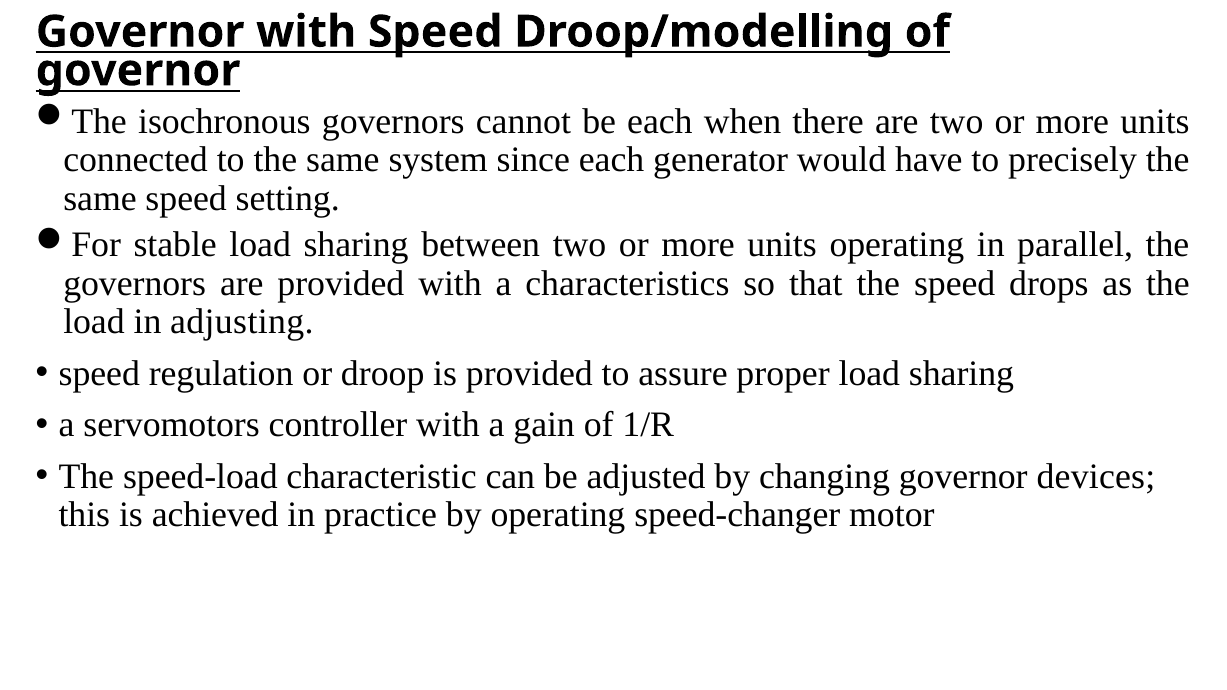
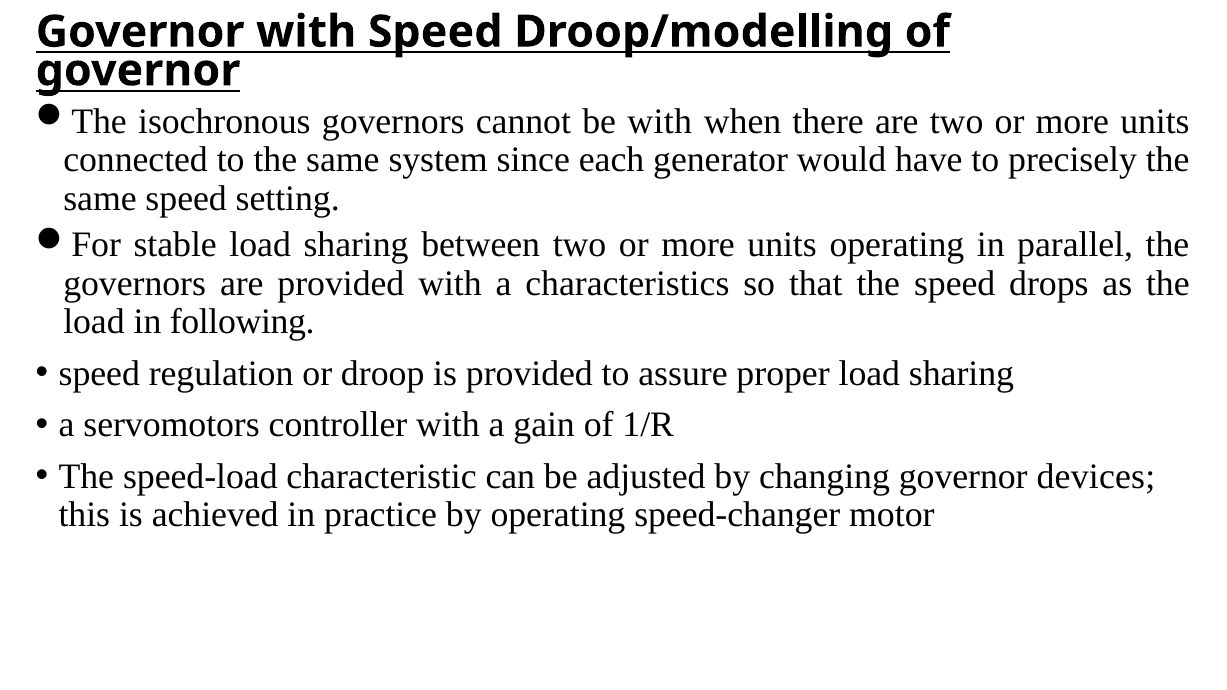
be each: each -> with (660, 121)
adjusting: adjusting -> following (242, 322)
